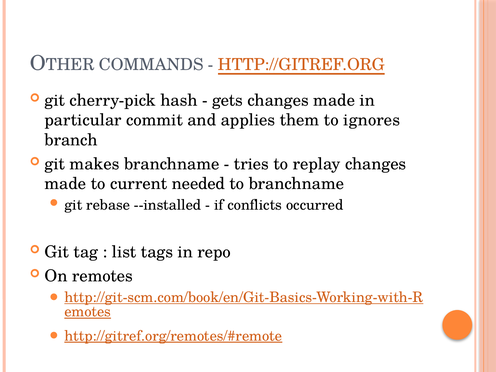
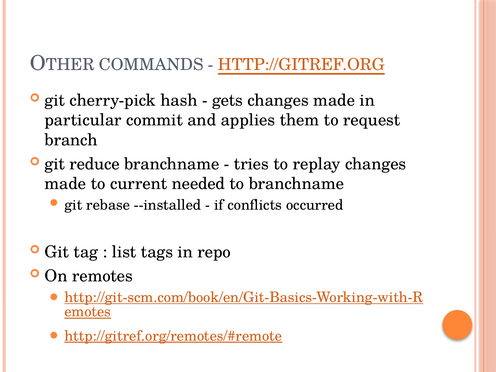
ignores: ignores -> request (372, 120)
makes: makes -> reduce (95, 164)
